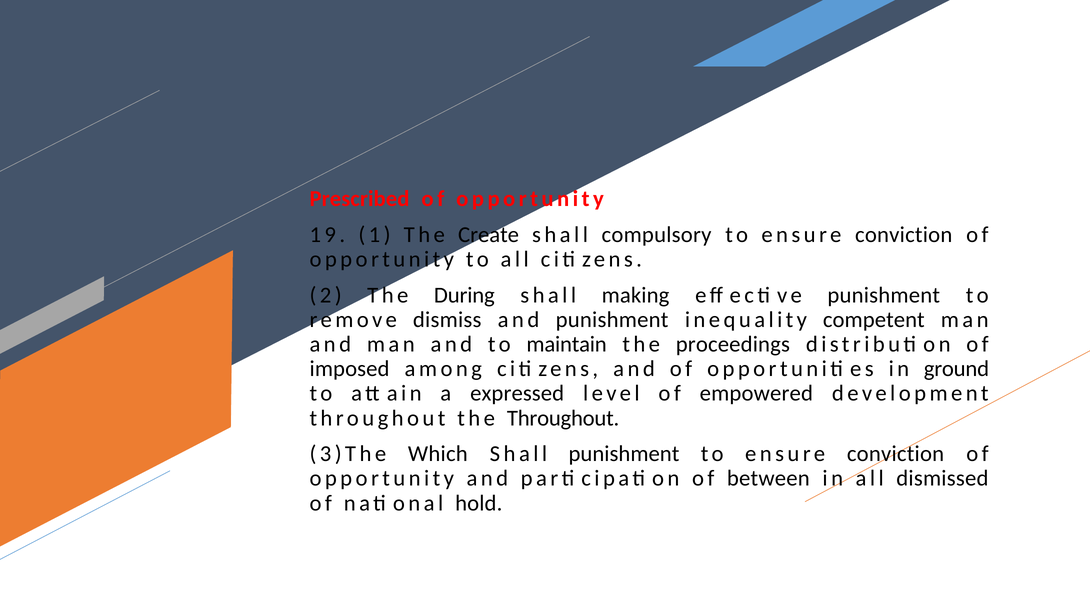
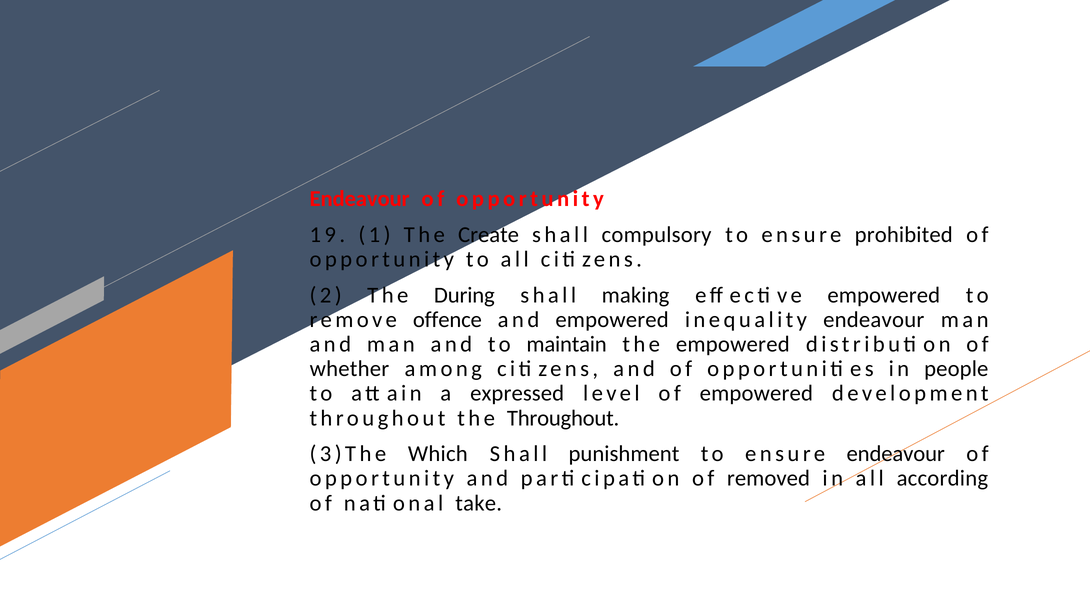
Prescribed: Prescribed -> Endeavour (360, 199)
conviction: conviction -> prohibited (904, 235)
punishment: punishment -> empowered (884, 295)
dismiss: dismiss -> offence (447, 320)
and punishment: punishment -> empowered (612, 320)
inequality competent: competent -> endeavour (874, 320)
the proceedings: proceedings -> empowered (733, 344)
imposed: imposed -> whether (349, 369)
ground: ground -> people (956, 369)
conviction: conviction -> endeavour (896, 454)
between: between -> removed (768, 479)
dismissed: dismissed -> according (942, 479)
hold: hold -> take (479, 503)
